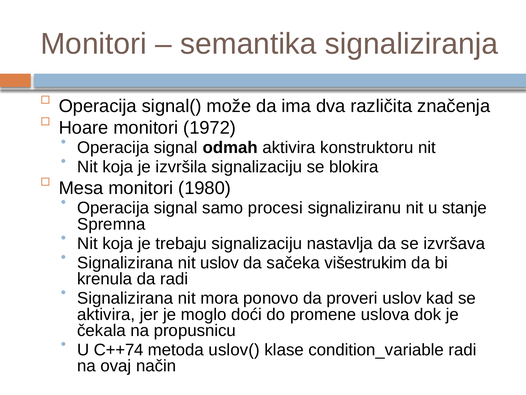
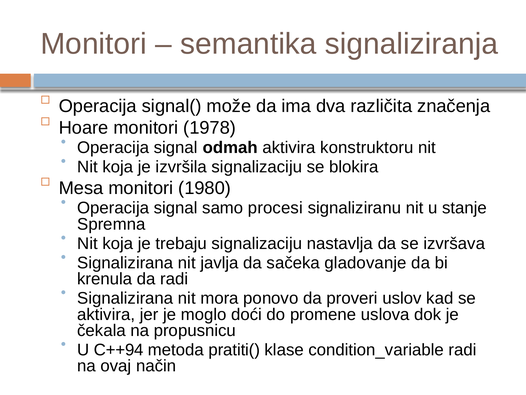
1972: 1972 -> 1978 (210, 128)
nit uslov: uslov -> javlja (220, 263)
višestrukim: višestrukim -> gladovanje (366, 263)
C++74: C++74 -> C++94 (119, 350)
uslov(: uslov( -> pratiti( (234, 350)
